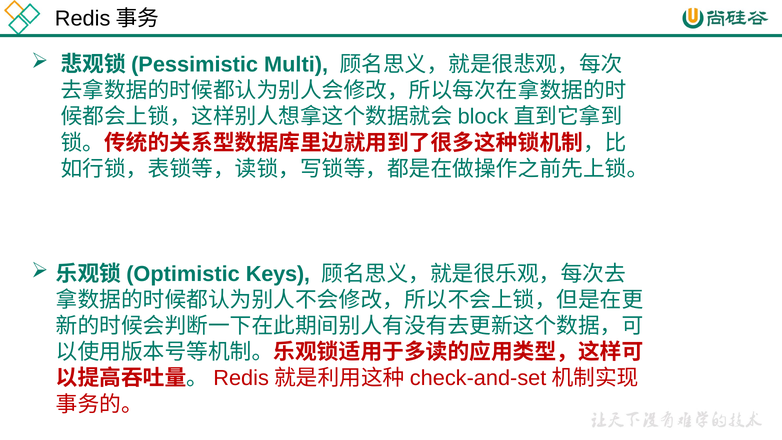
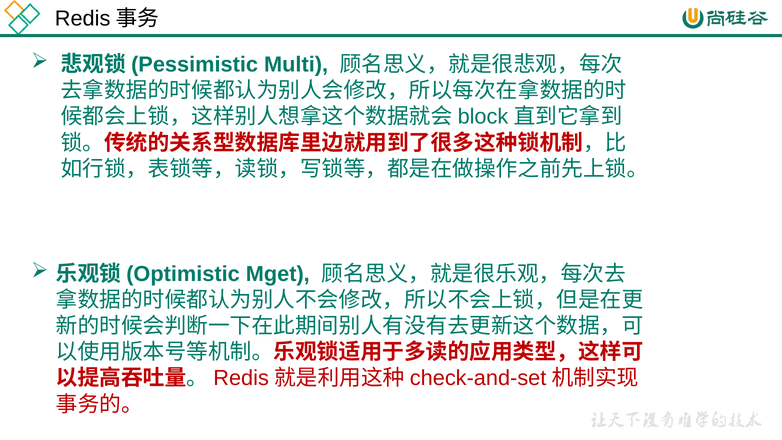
Keys: Keys -> Mget (278, 274)
